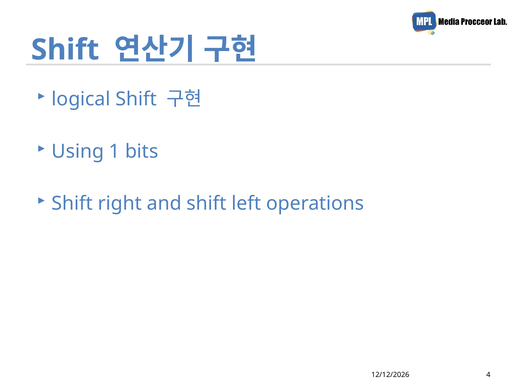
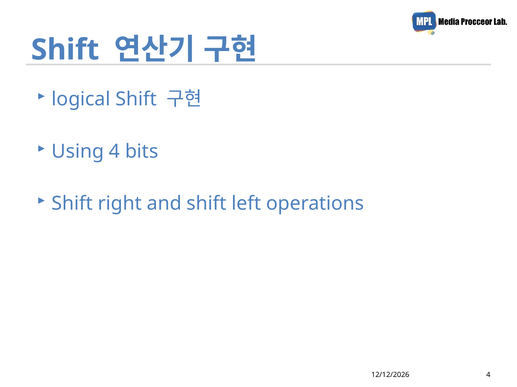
Using 1: 1 -> 4 (115, 152)
